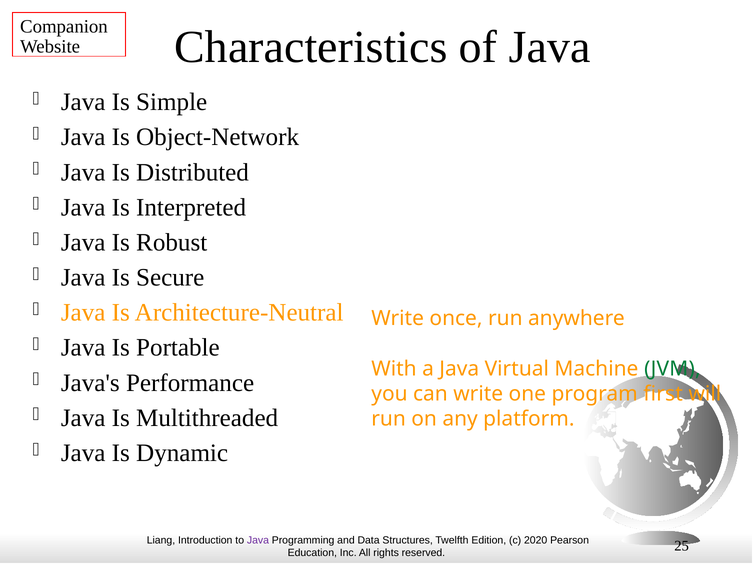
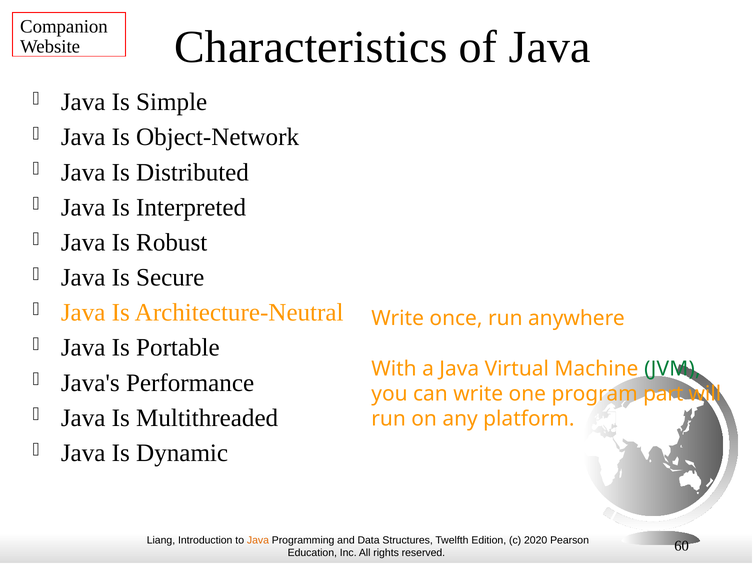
first: first -> part (663, 394)
Java colour: purple -> orange (258, 541)
25: 25 -> 60 (682, 547)
